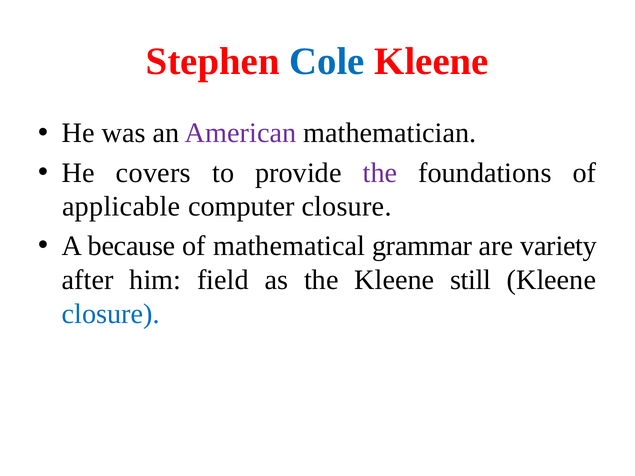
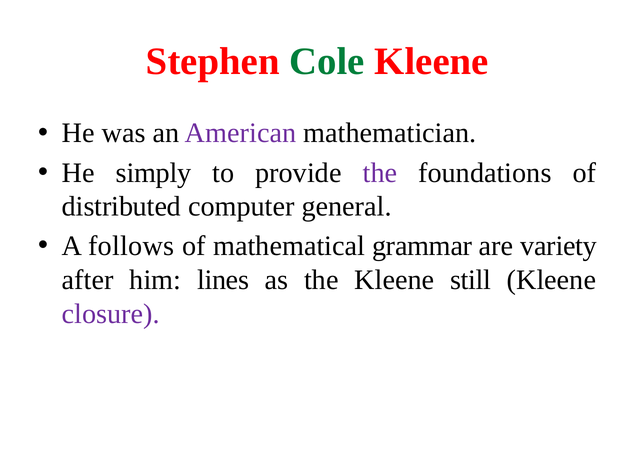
Cole colour: blue -> green (327, 61)
covers: covers -> simply (154, 173)
applicable: applicable -> distributed (122, 207)
computer closure: closure -> general (347, 207)
because: because -> follows (131, 246)
field: field -> lines (223, 280)
closure colour: blue -> purple (111, 314)
